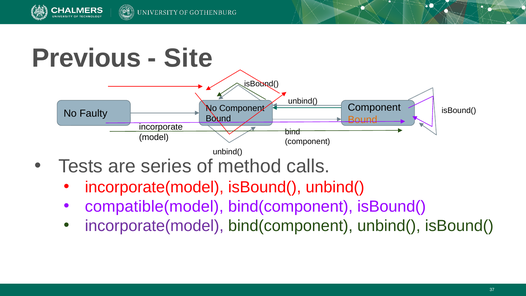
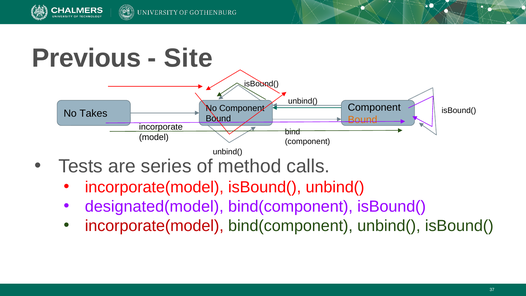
Faulty: Faulty -> Takes (93, 114)
compatible(model: compatible(model -> designated(model (154, 206)
incorporate(model colour: purple -> red (154, 226)
